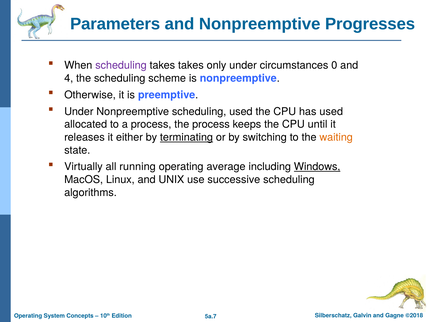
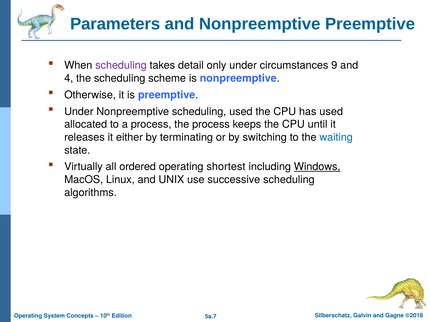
Nonpreemptive Progresses: Progresses -> Preemptive (370, 24)
takes takes: takes -> detail (191, 65)
0: 0 -> 9 (334, 65)
terminating underline: present -> none (186, 137)
waiting colour: orange -> blue (336, 137)
running: running -> ordered (138, 167)
average: average -> shortest (226, 167)
